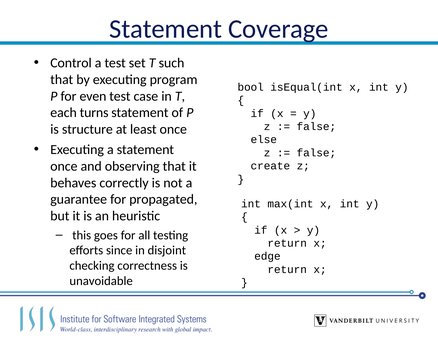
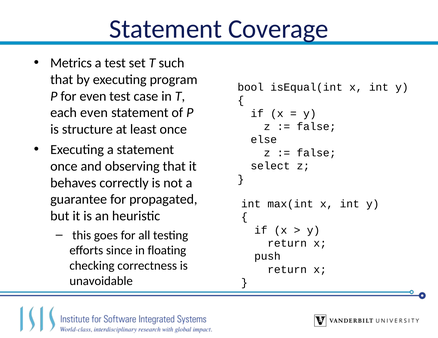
Control: Control -> Metrics (71, 63)
each turns: turns -> even (94, 113)
create: create -> select (270, 166)
disjoint: disjoint -> floating (167, 251)
edge: edge -> push (267, 257)
